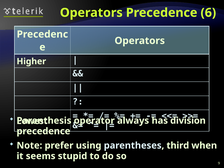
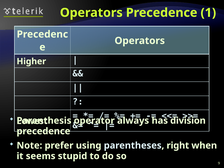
6: 6 -> 1 (208, 13)
third: third -> right (178, 145)
